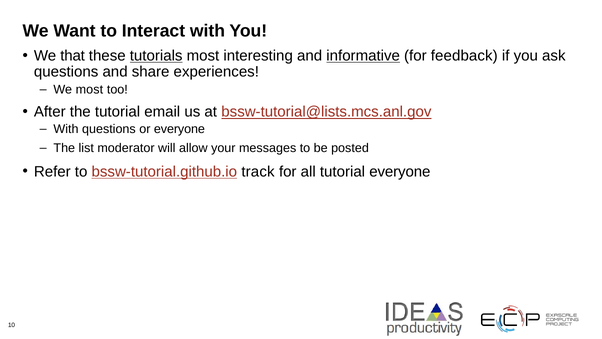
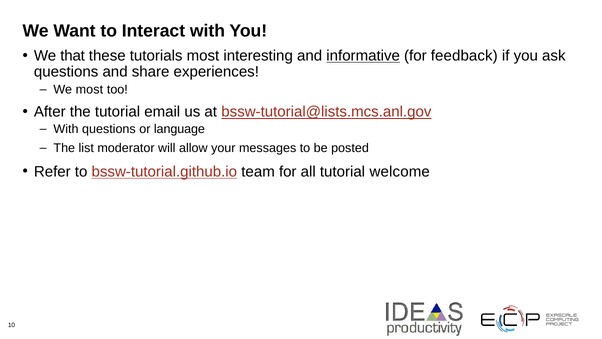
tutorials underline: present -> none (156, 56)
or everyone: everyone -> language (179, 129)
track: track -> team (258, 171)
tutorial everyone: everyone -> welcome (400, 171)
